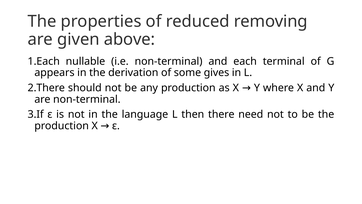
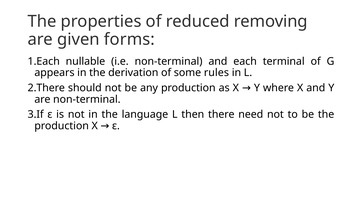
above: above -> forms (129, 39)
gives: gives -> rules (216, 73)
